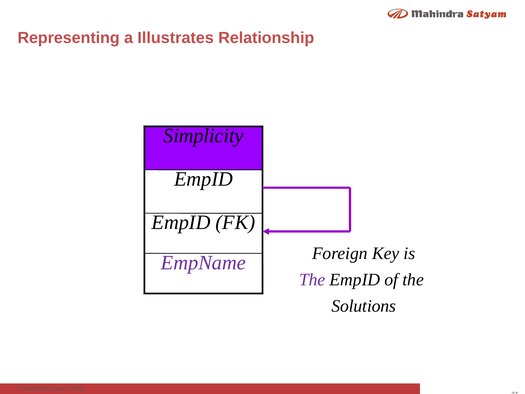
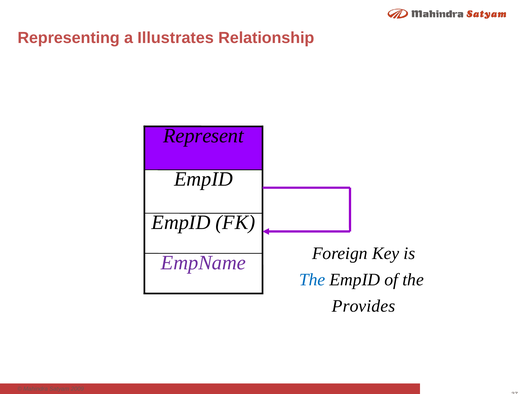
Simplicity: Simplicity -> Represent (203, 136)
The colour: purple -> blue (312, 280)
Solutions: Solutions -> Provides (364, 306)
